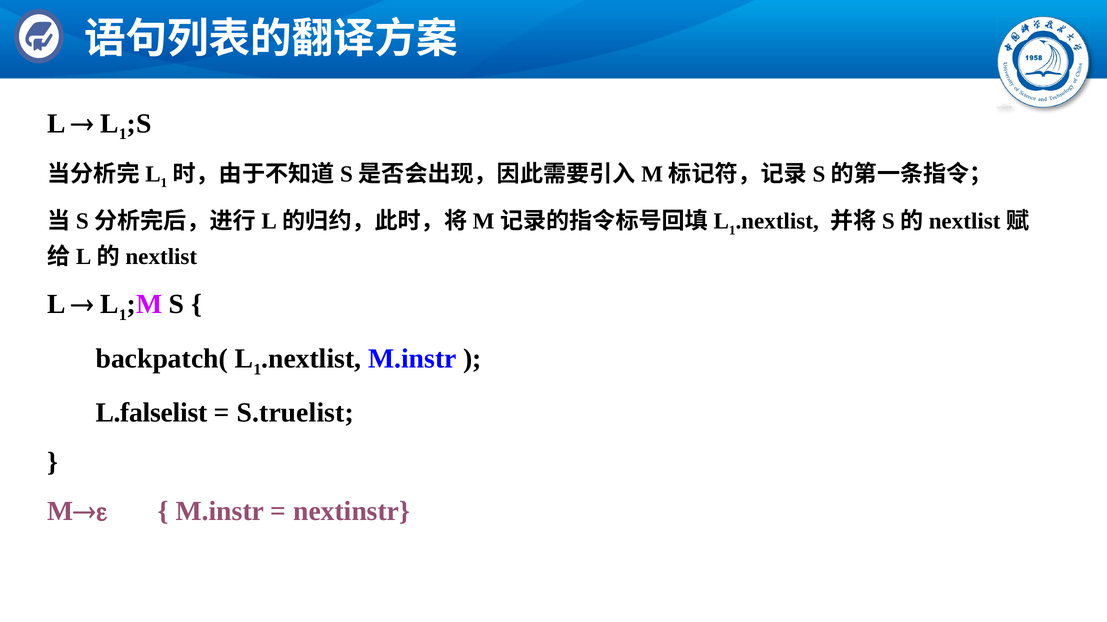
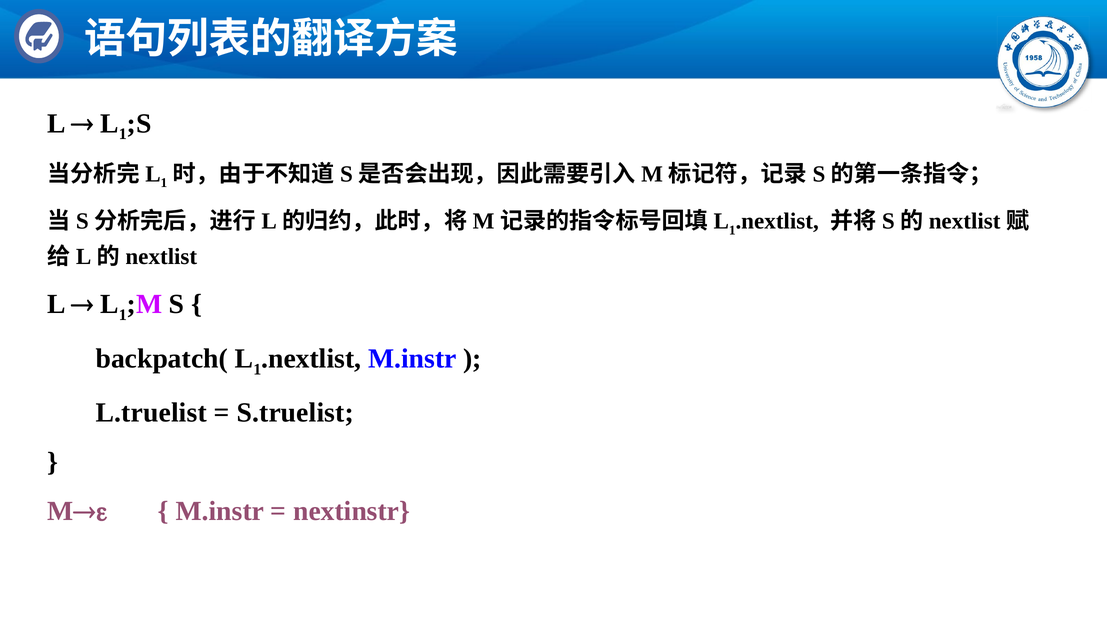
L.falselist: L.falselist -> L.truelist (151, 413)
